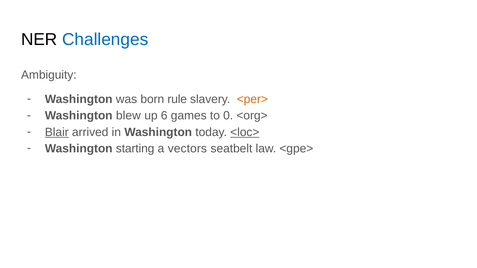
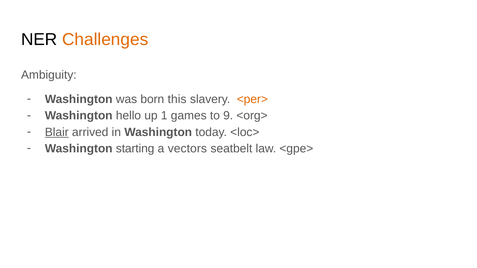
Challenges colour: blue -> orange (105, 40)
rule: rule -> this (177, 99)
blew: blew -> hello (128, 116)
6: 6 -> 1 (164, 116)
0: 0 -> 9 (228, 116)
<loc> underline: present -> none (245, 132)
